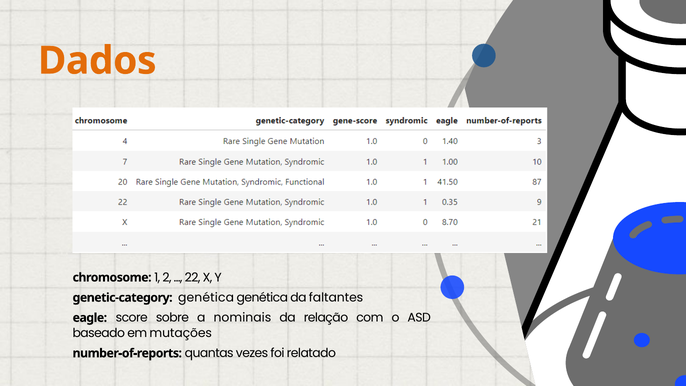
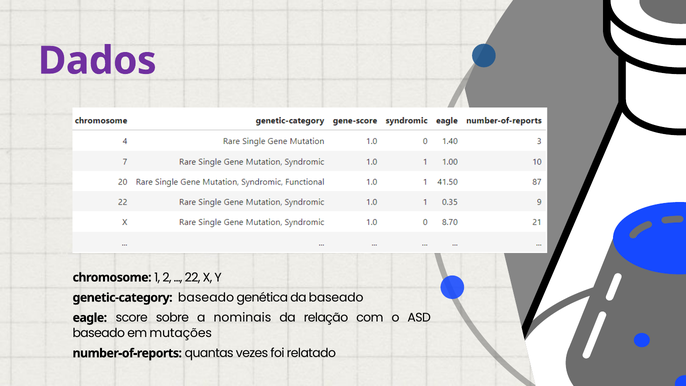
Dados colour: orange -> purple (97, 61)
genetic-category genética: genética -> baseado (206, 298)
da faltantes: faltantes -> baseado (336, 298)
